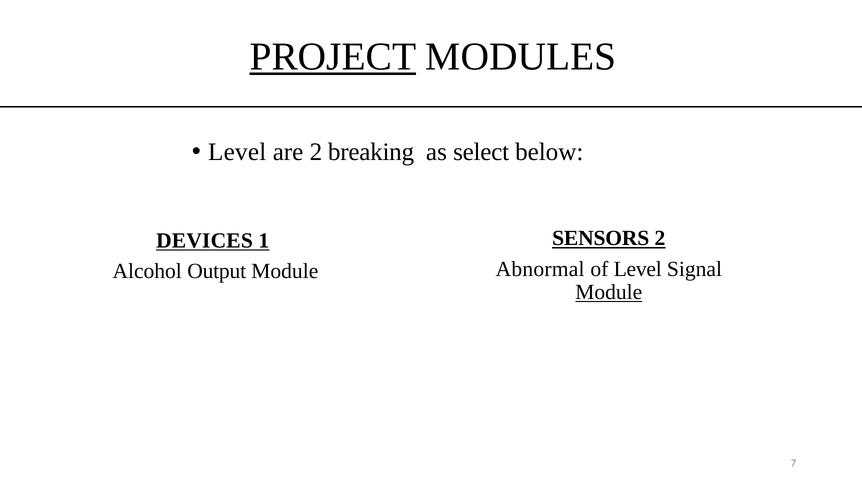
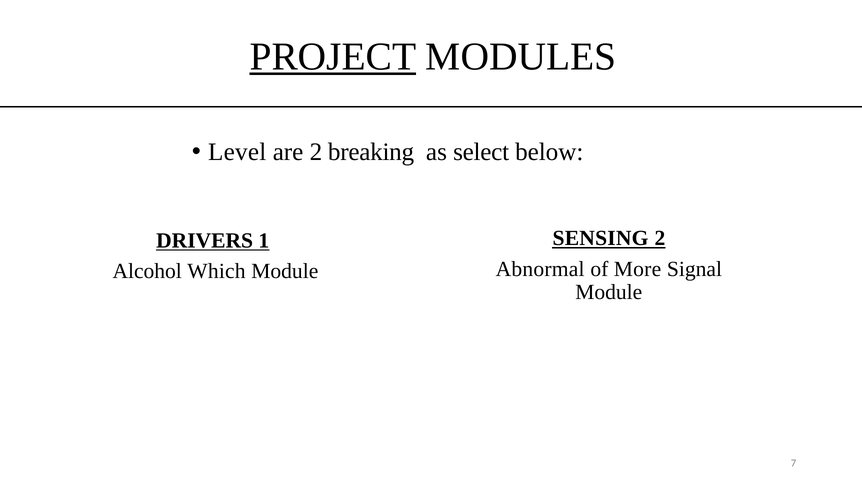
SENSORS: SENSORS -> SENSING (601, 238)
DEVICES: DEVICES -> DRIVERS (205, 240)
of Level: Level -> More (638, 269)
Output: Output -> Which (216, 271)
Module underline: present -> none (609, 292)
